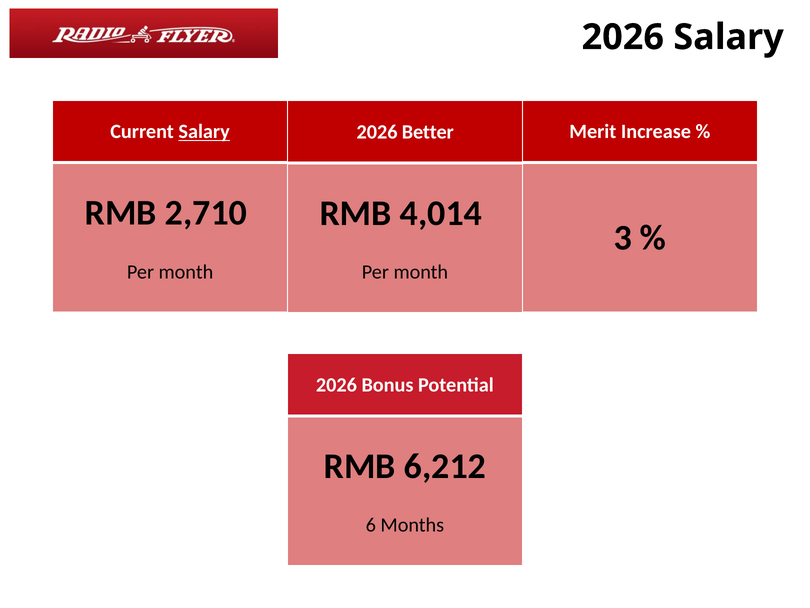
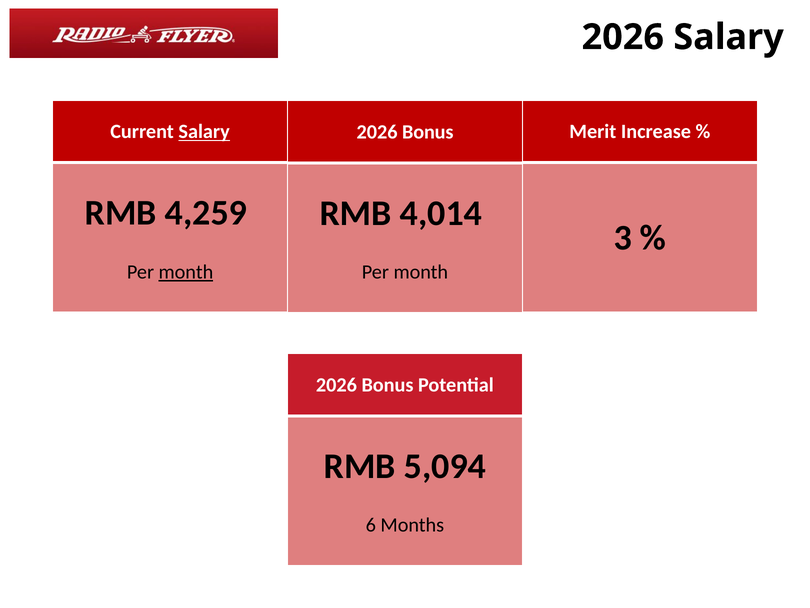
Better: Better -> Bonus (428, 132)
2,710: 2,710 -> 4,259 (206, 213)
month underline: none -> present (186, 272)
6,212: 6,212 -> 5,094 (445, 466)
